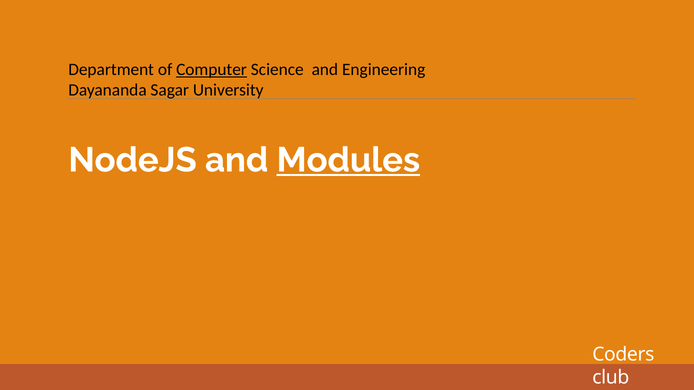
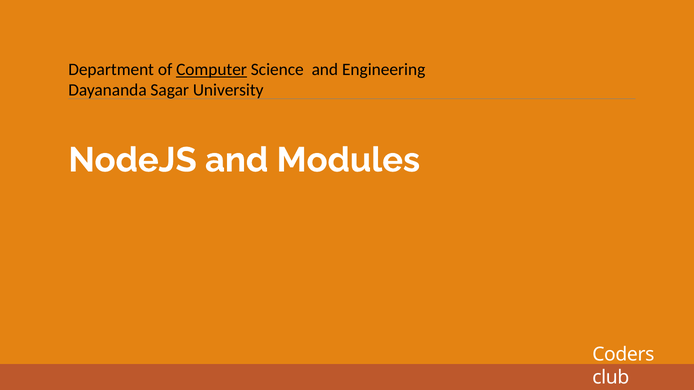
Modules underline: present -> none (348, 160)
